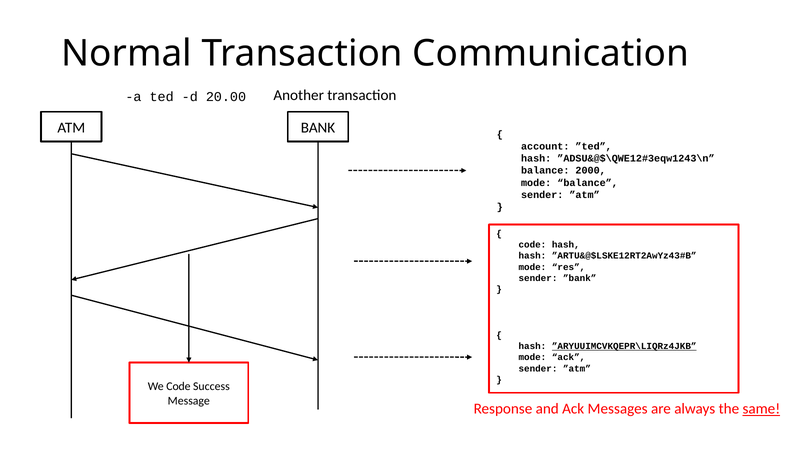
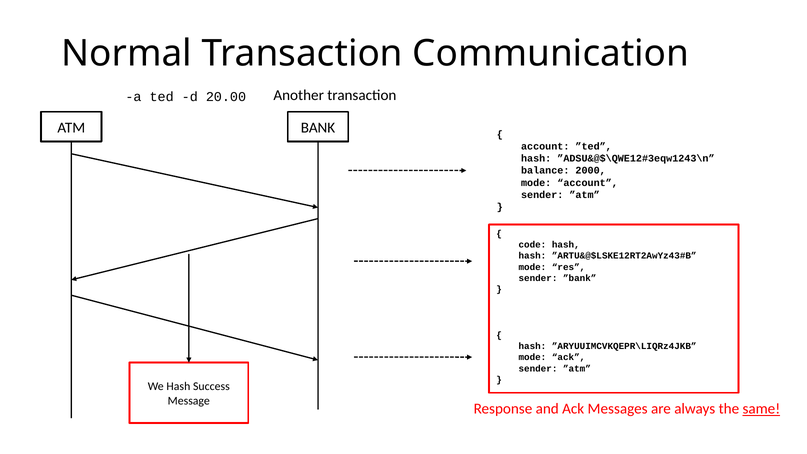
mode balance: balance -> account (588, 183)
”ARYUUIMCVKQEPR\LIQRz4JKB underline: present -> none (624, 346)
We Code: Code -> Hash (178, 387)
